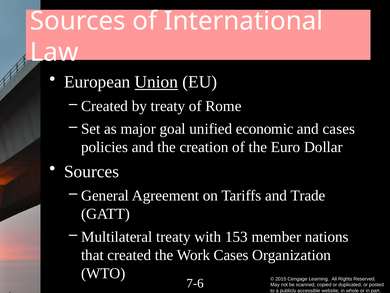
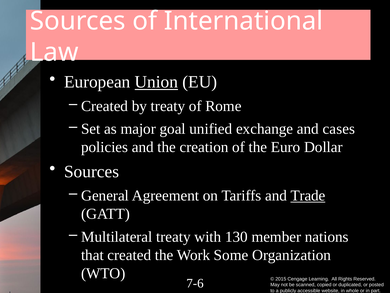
economic: economic -> exchange (265, 129)
Trade underline: none -> present (308, 195)
153: 153 -> 130 (236, 236)
Work Cases: Cases -> Some (231, 255)
